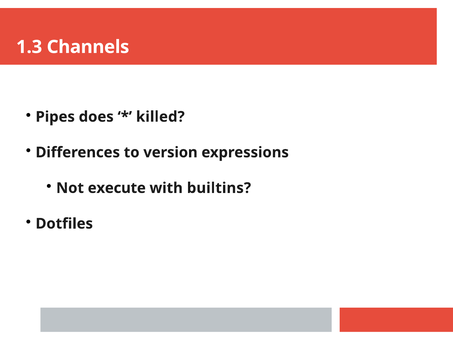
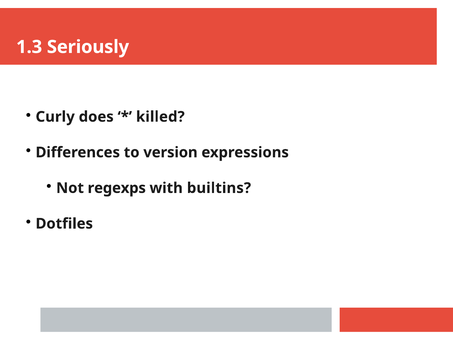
Channels: Channels -> Seriously (88, 47)
Pipes: Pipes -> Curly (55, 117)
execute: execute -> regexps (117, 188)
